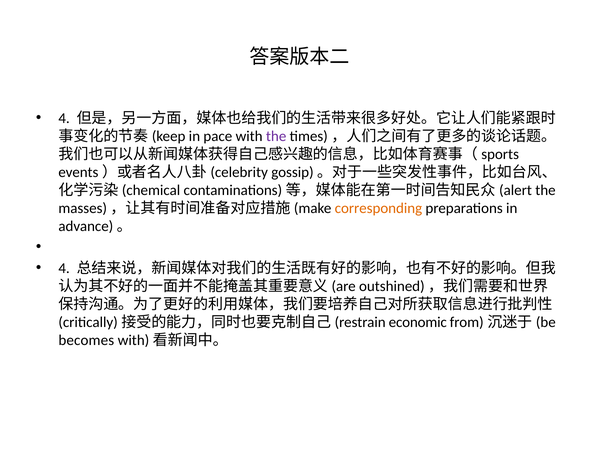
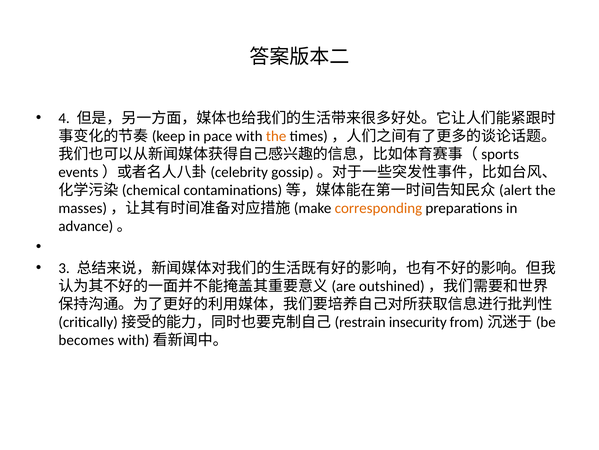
the colour: purple -> orange (276, 136)
4: 4 -> 3 (64, 268)
economic: economic -> insecurity (418, 322)
